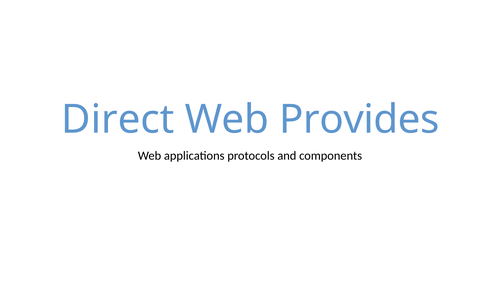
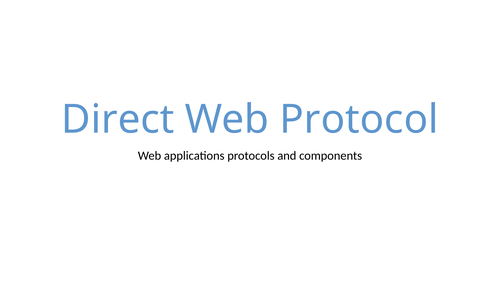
Provides: Provides -> Protocol (359, 120)
